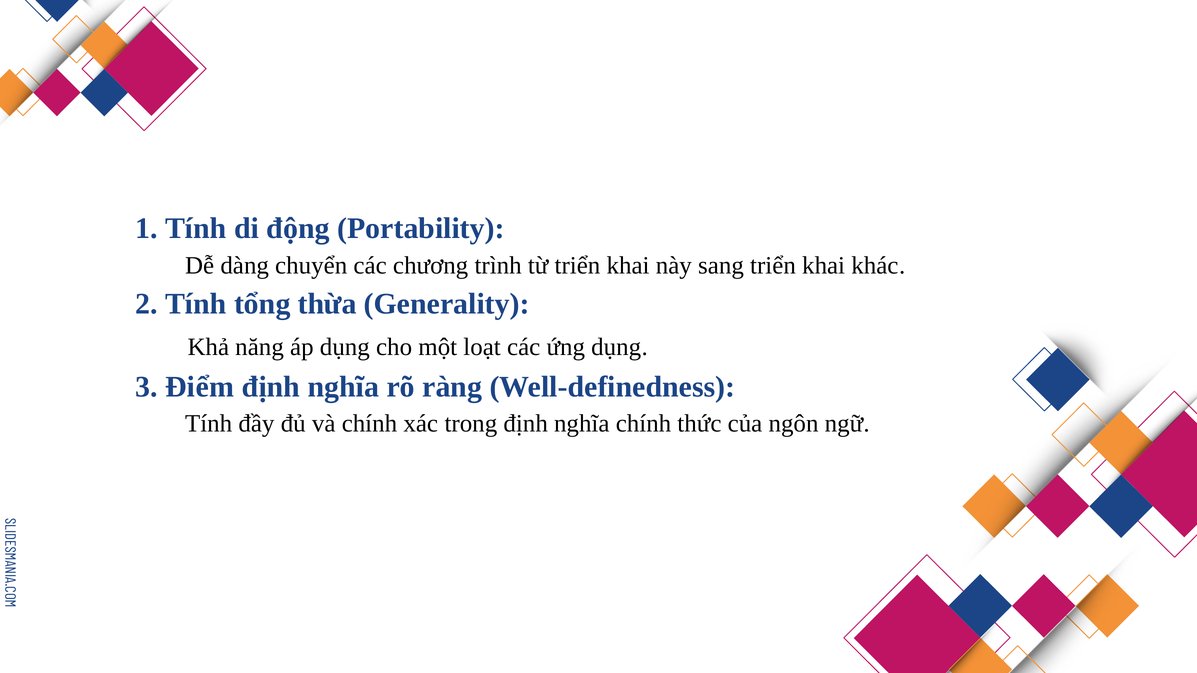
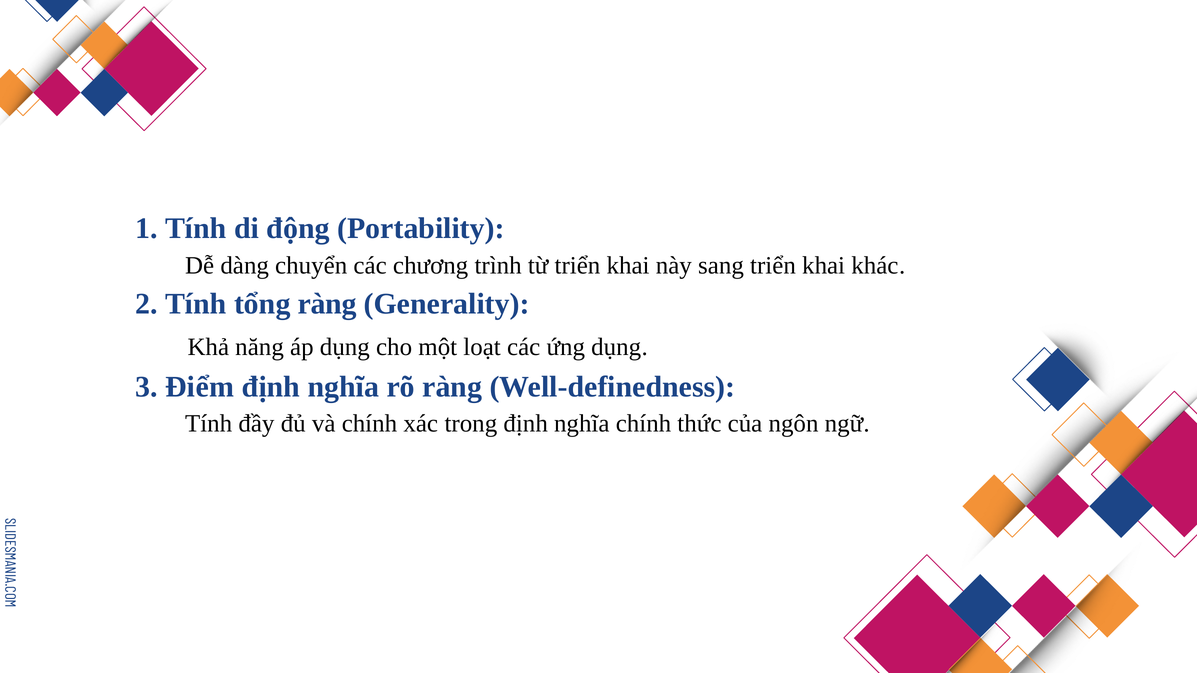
tổng thừa: thừa -> ràng (327, 304)
